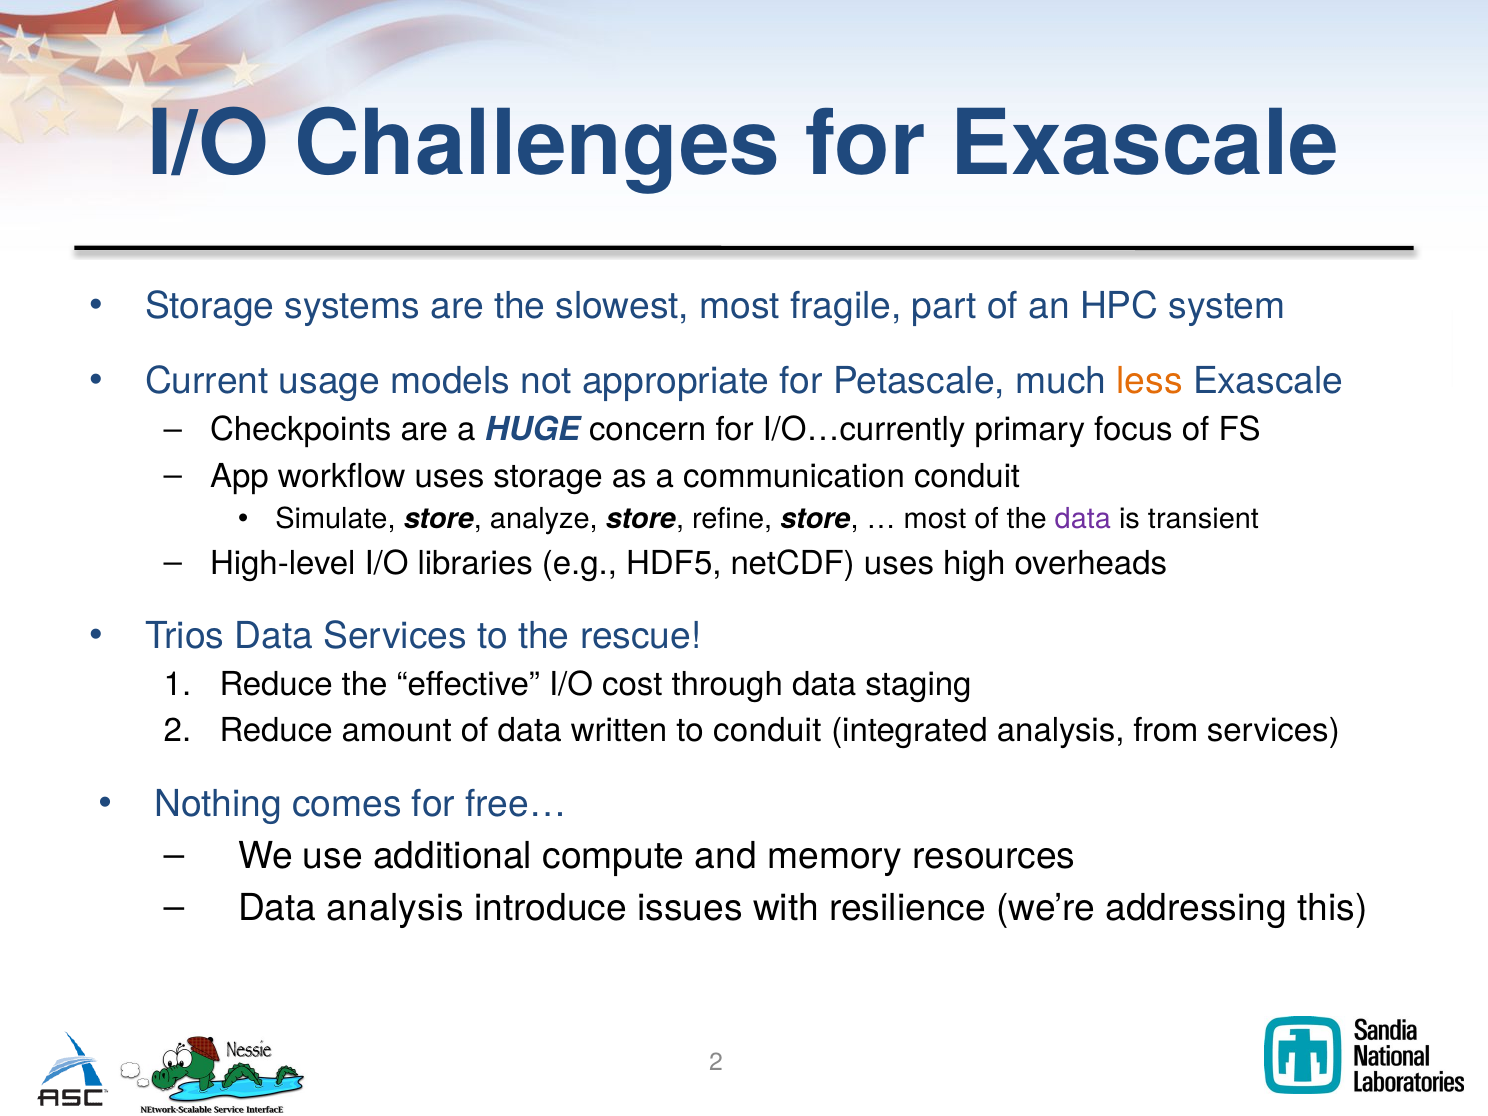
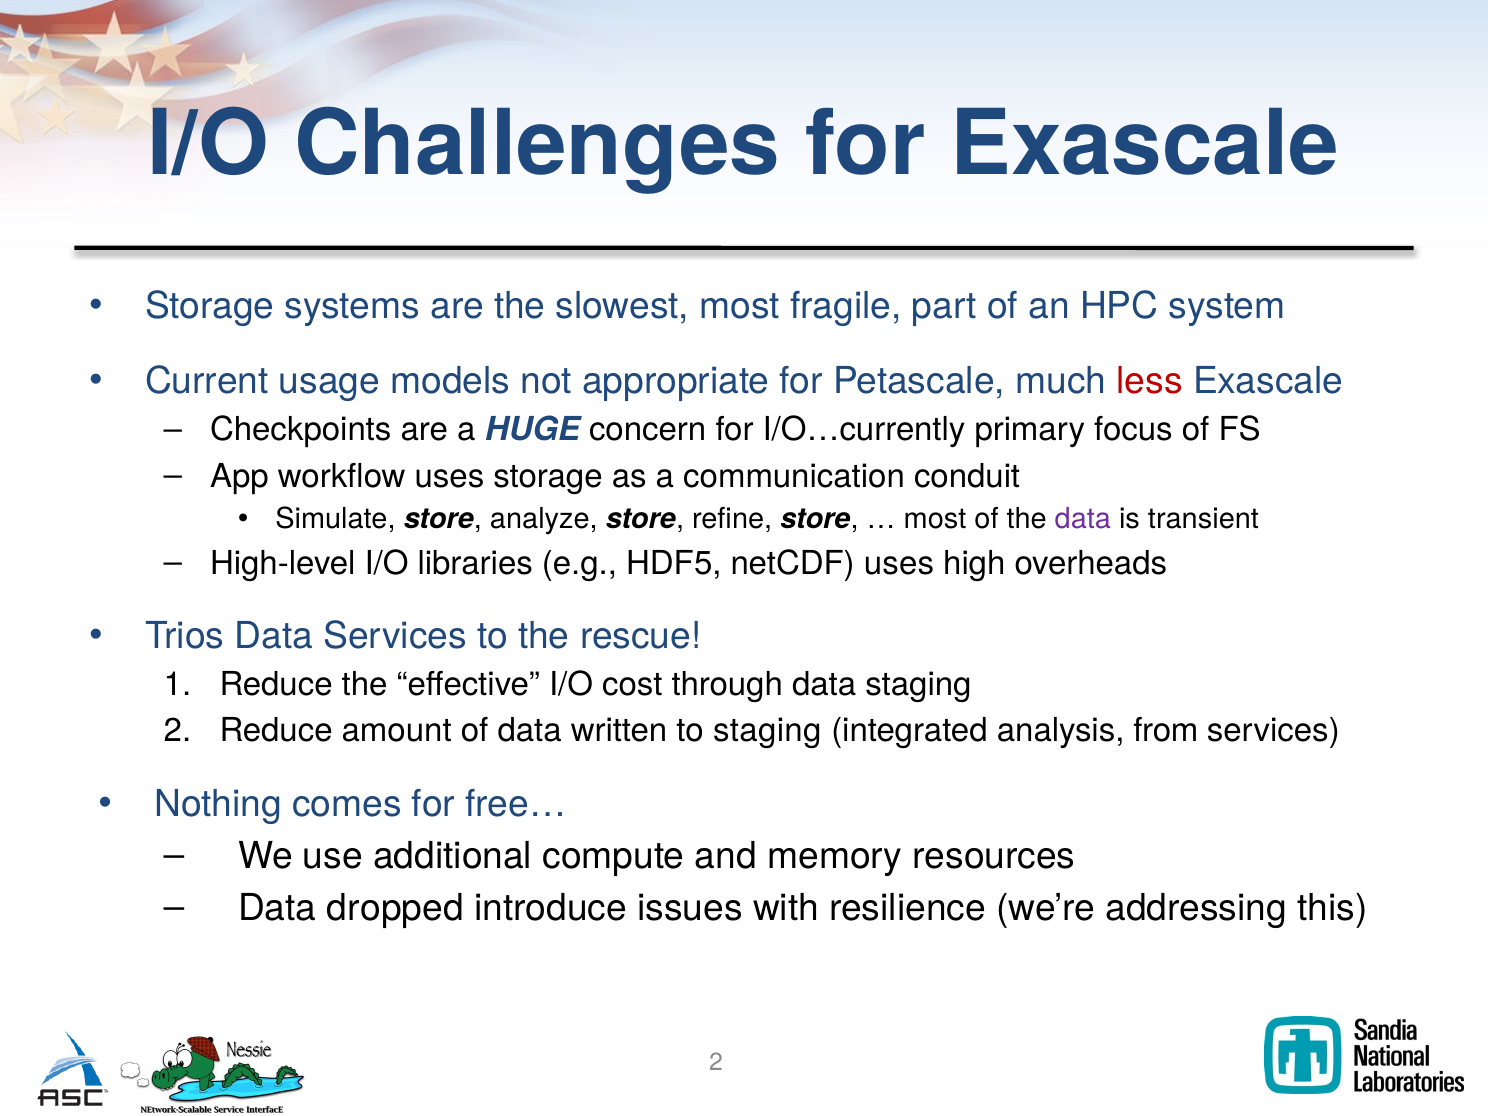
less colour: orange -> red (1150, 382)
to conduit: conduit -> staging (767, 731)
Data analysis: analysis -> dropped (395, 908)
